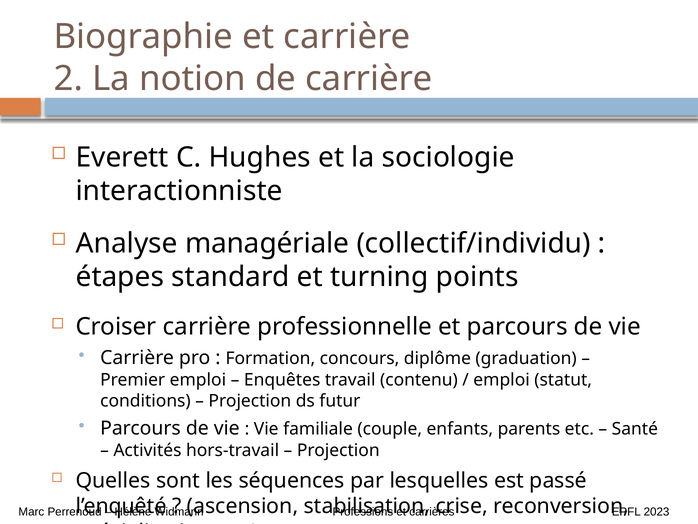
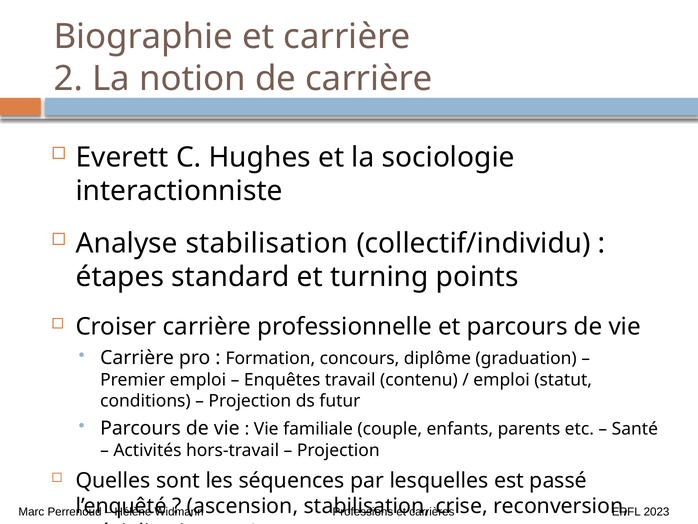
Analyse managériale: managériale -> stabilisation (267, 243)
